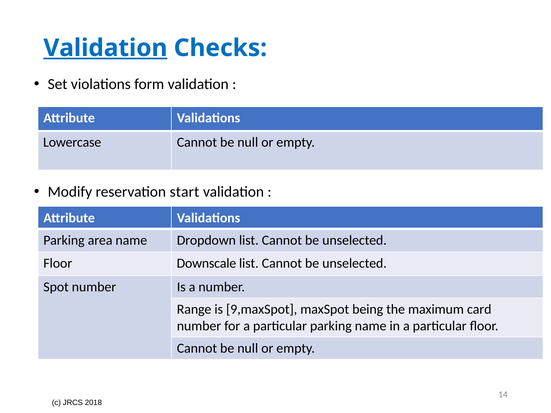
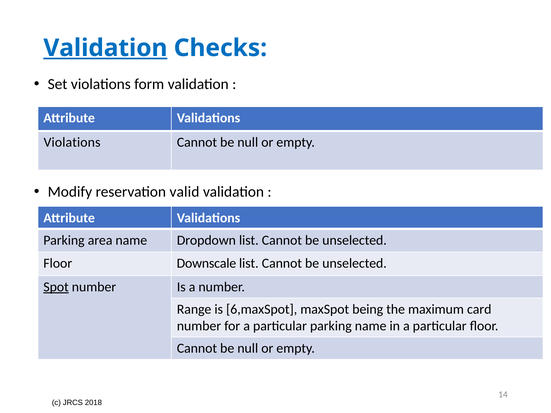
Lowercase: Lowercase -> Violations (72, 142)
start: start -> valid (184, 192)
Spot underline: none -> present (56, 287)
9,maxSpot: 9,maxSpot -> 6,maxSpot (262, 309)
